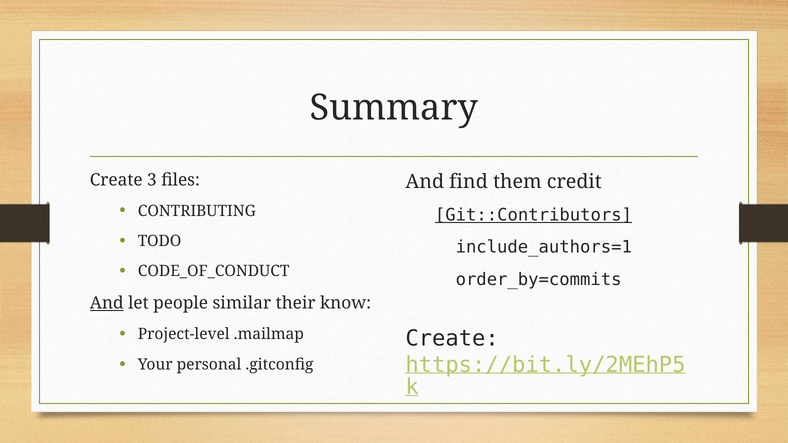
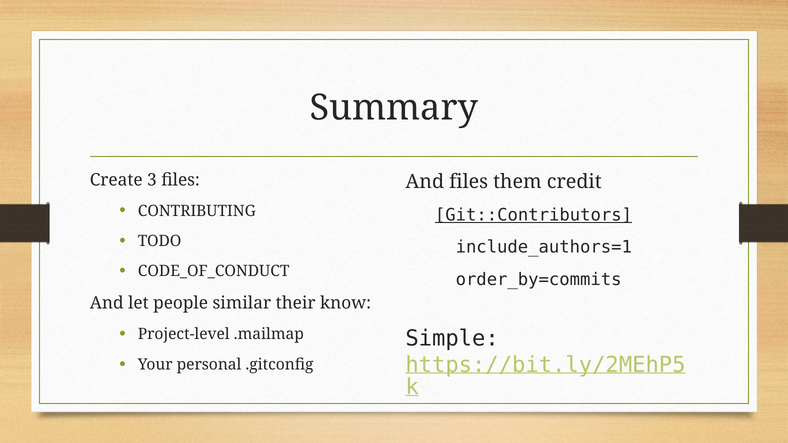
And find: find -> files (469, 182)
And underline: present -> none (107, 303)
Create: Create -> Simple (452, 338)
